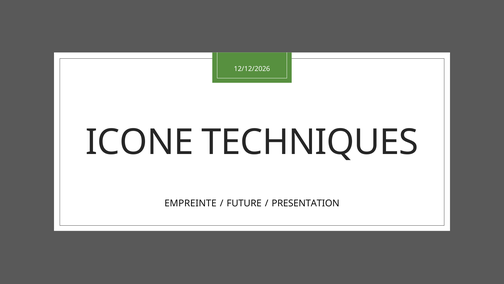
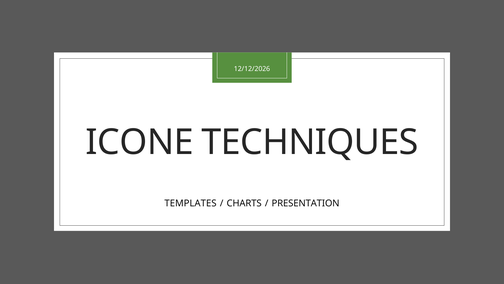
EMPREINTE: EMPREINTE -> TEMPLATES (190, 203)
FUTURE: FUTURE -> CHARTS (244, 203)
